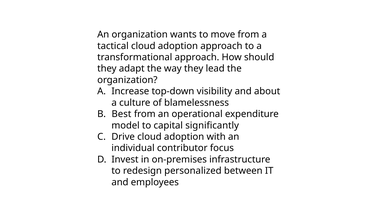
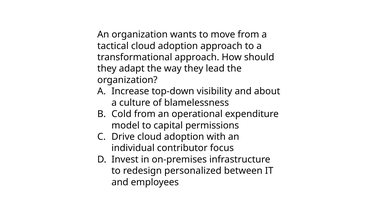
Best: Best -> Cold (121, 114)
significantly: significantly -> permissions (212, 125)
